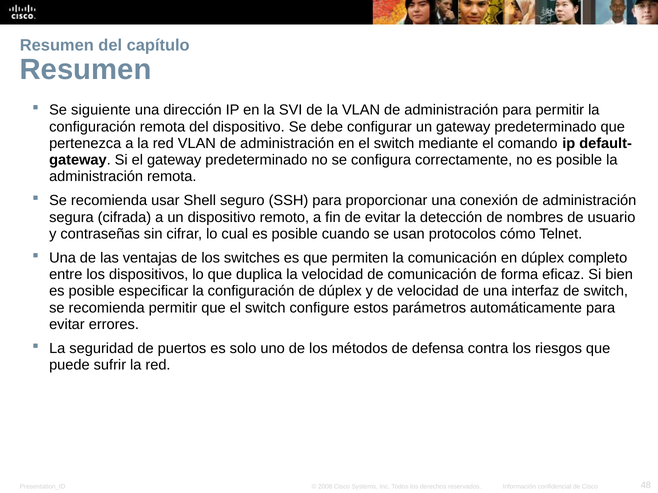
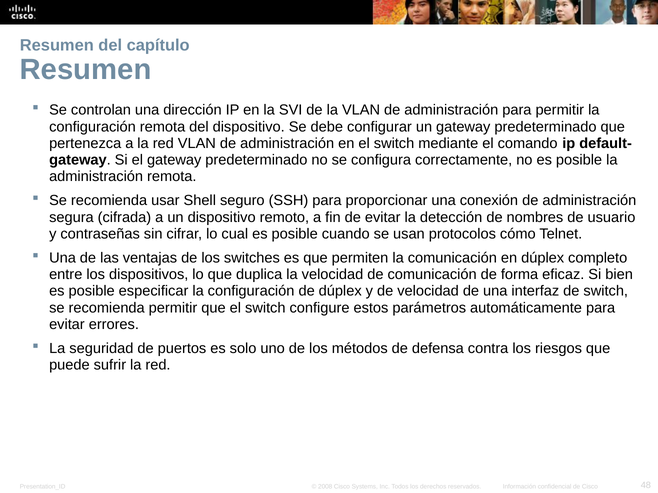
siguiente: siguiente -> controlan (101, 110)
